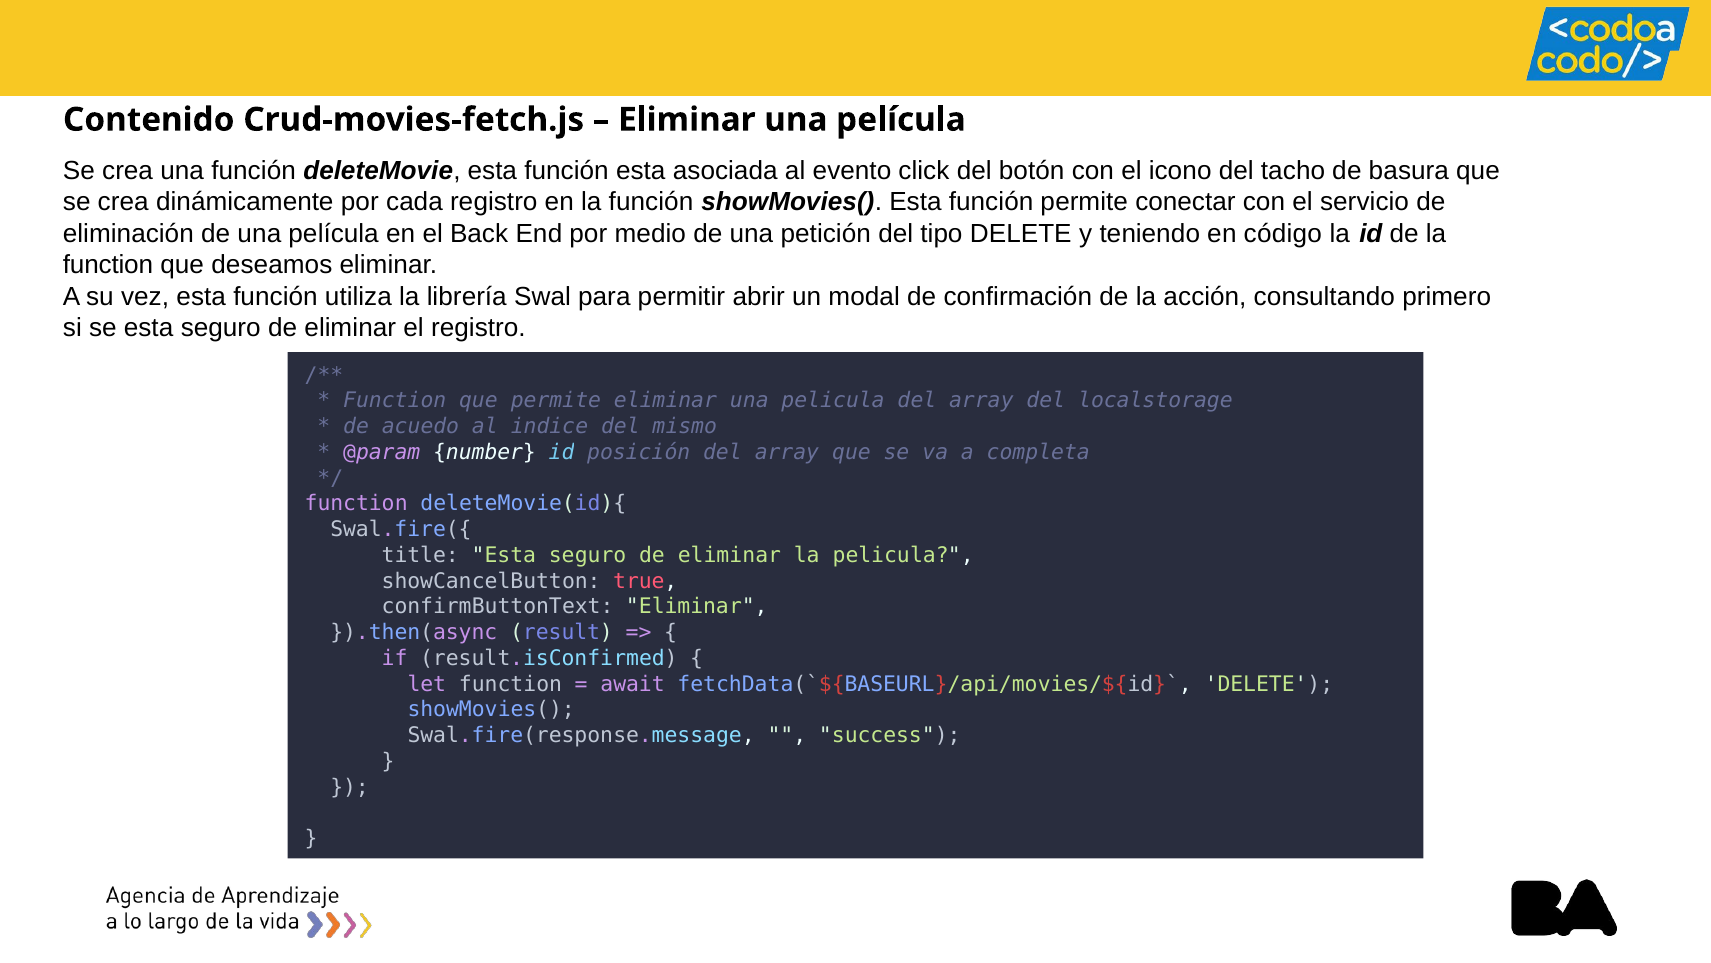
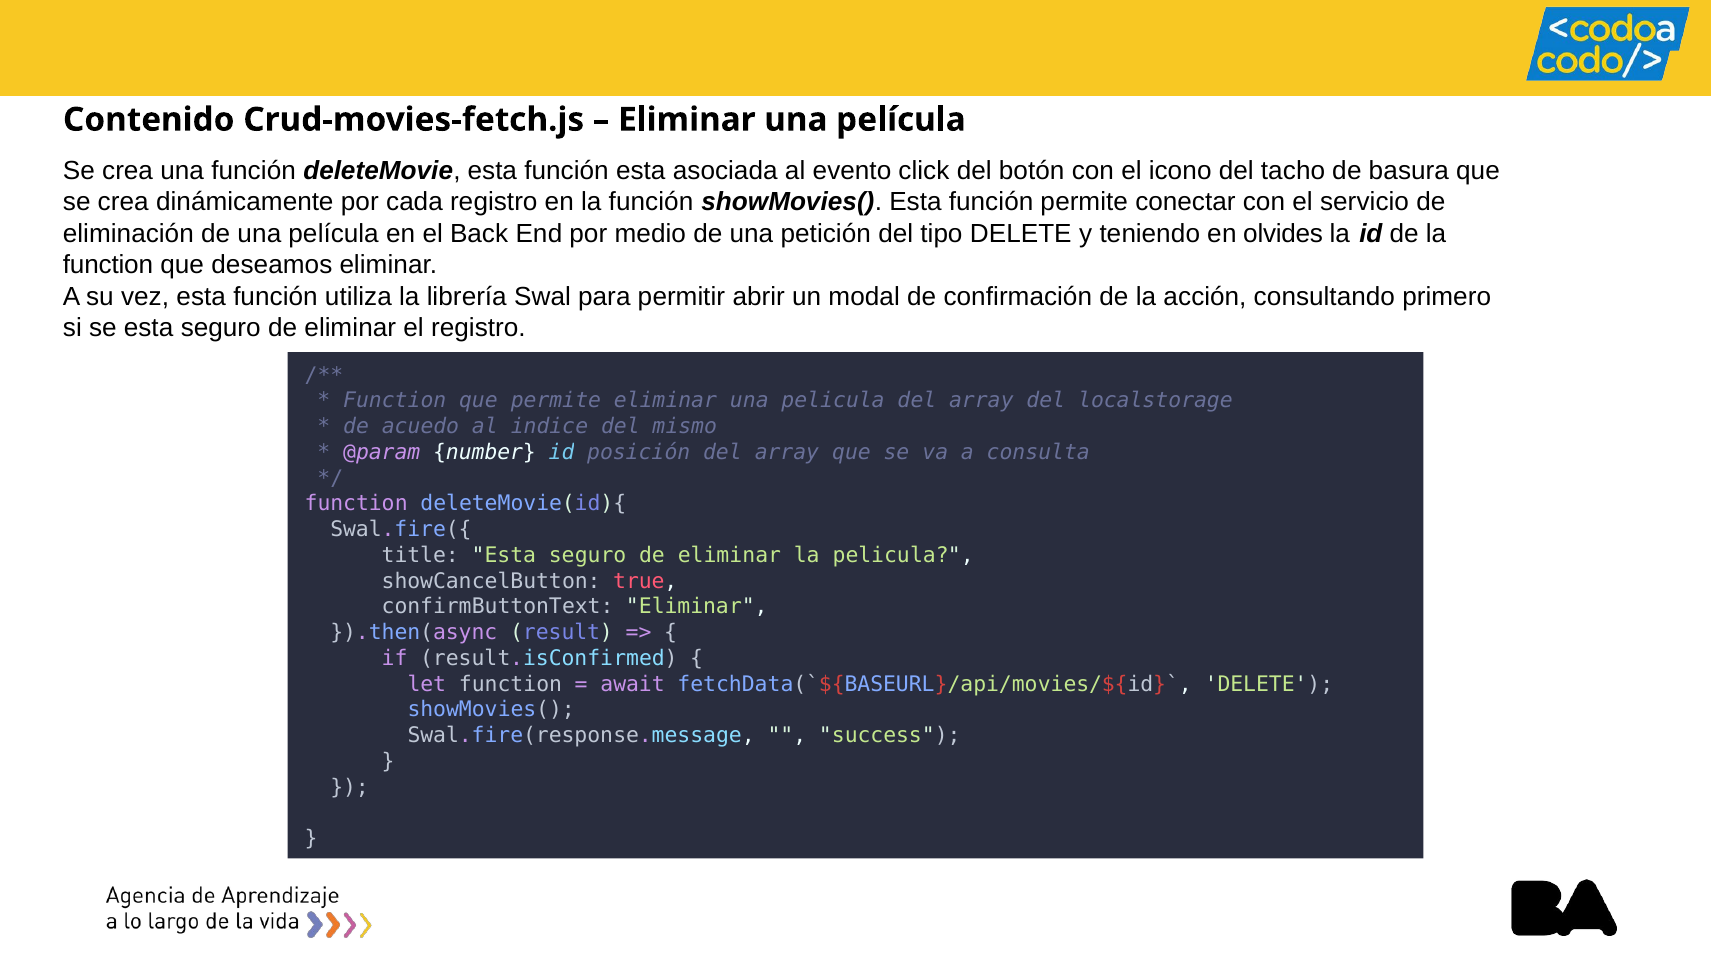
código: código -> olvides (1283, 233)
completa: completa -> consulta (1038, 452)
